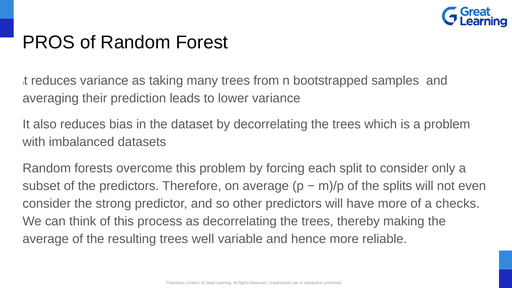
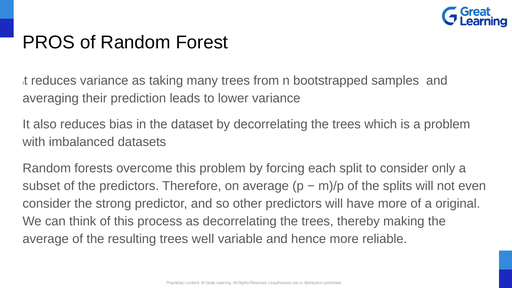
checks: checks -> original (458, 204)
